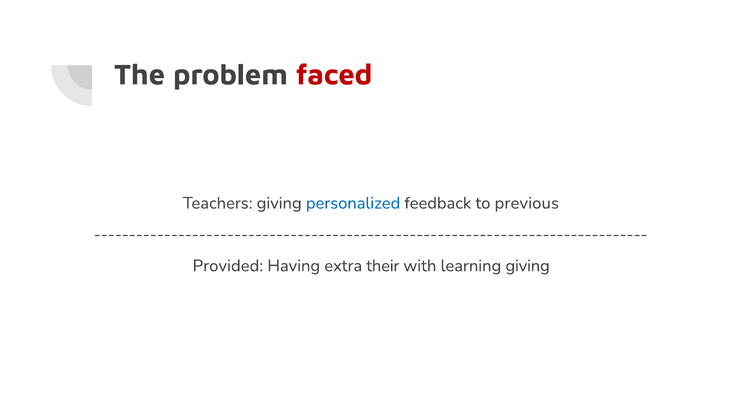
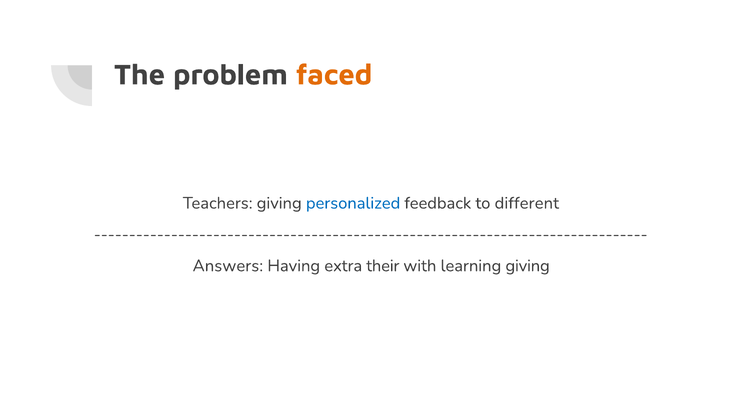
faced colour: red -> orange (334, 75)
previous: previous -> different (527, 203)
Provided: Provided -> Answers (228, 266)
